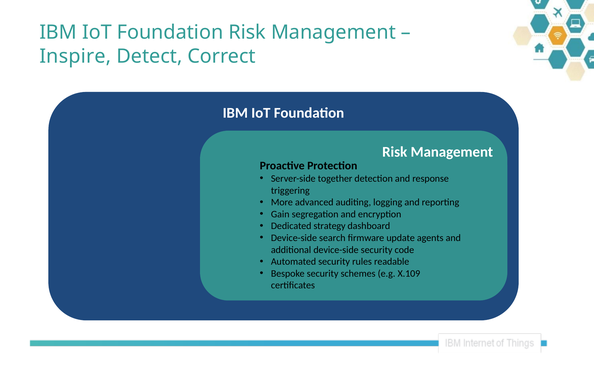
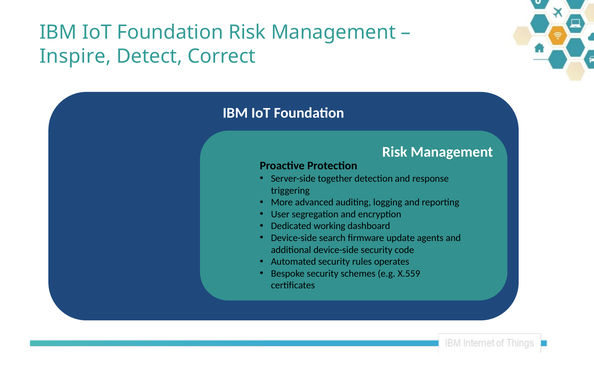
Gain: Gain -> User (280, 214)
strategy: strategy -> working (330, 226)
readable: readable -> operates (392, 262)
X.109: X.109 -> X.559 (409, 274)
